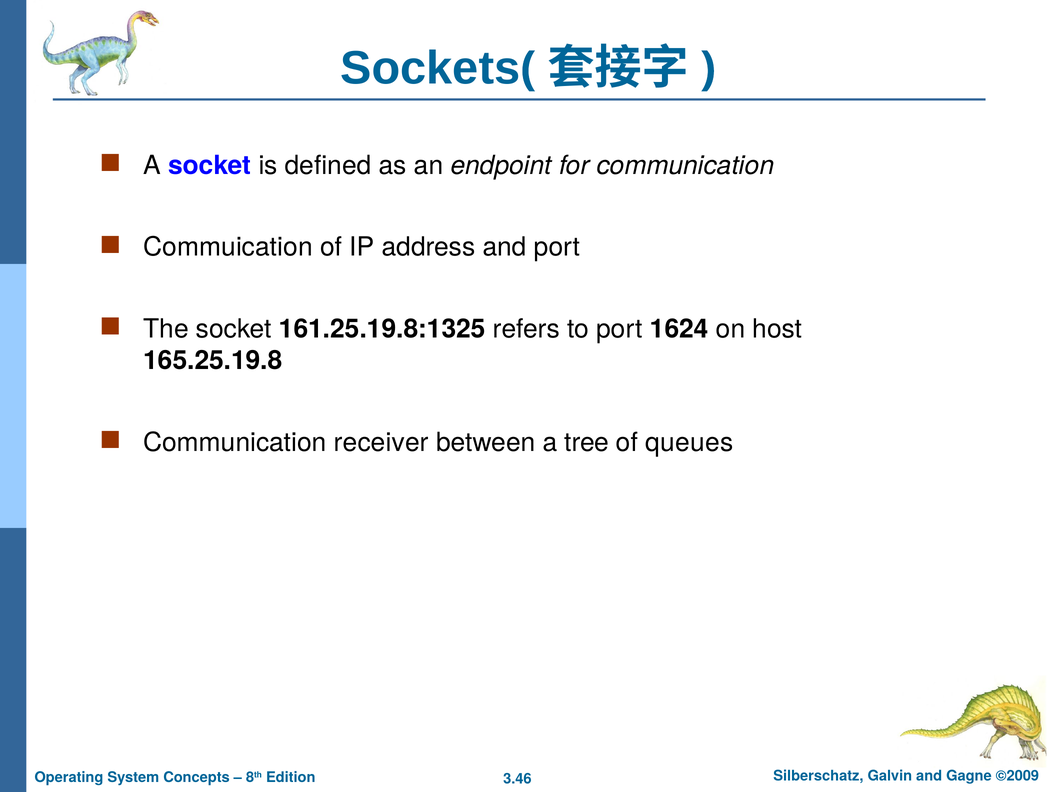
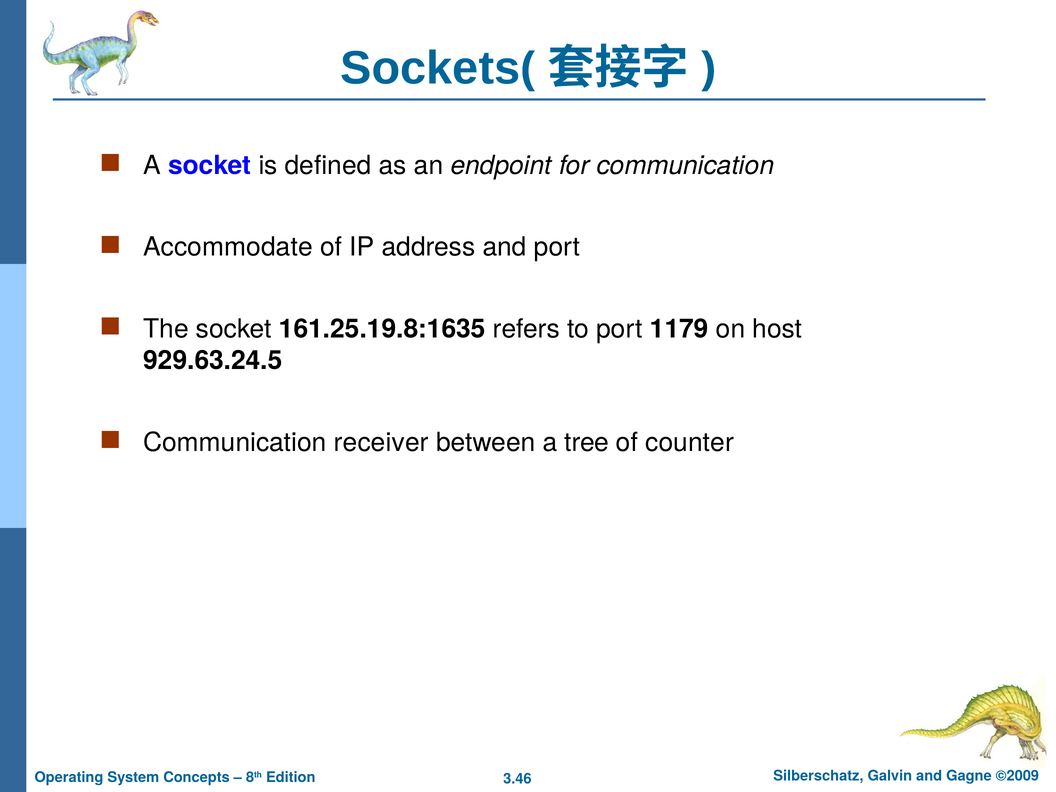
Commuication: Commuication -> Accommodate (228, 247)
161.25.19.8:1325: 161.25.19.8:1325 -> 161.25.19.8:1635 (382, 329)
1624: 1624 -> 1179 (679, 329)
165.25.19.8: 165.25.19.8 -> 929.63.24.5 (213, 361)
queues: queues -> counter (690, 443)
